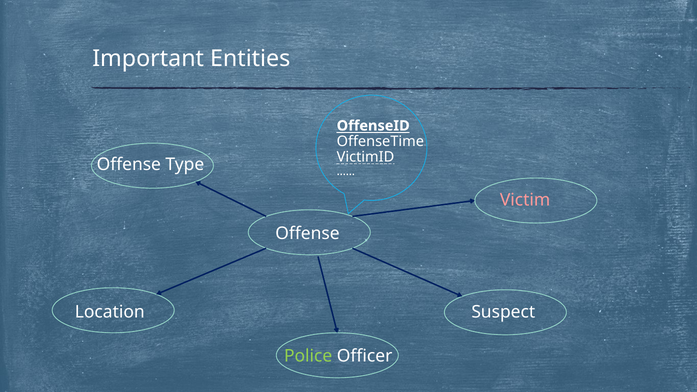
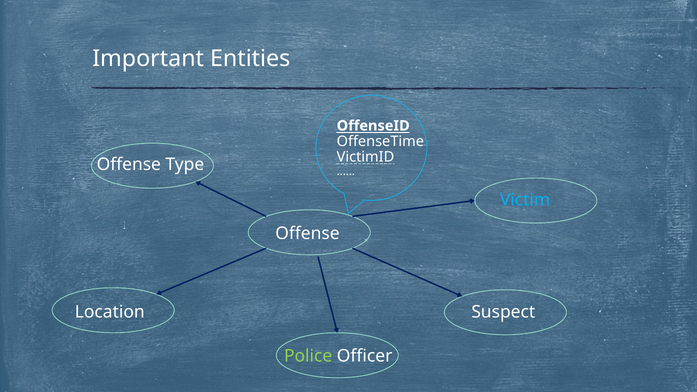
Victim colour: pink -> light blue (525, 200)
